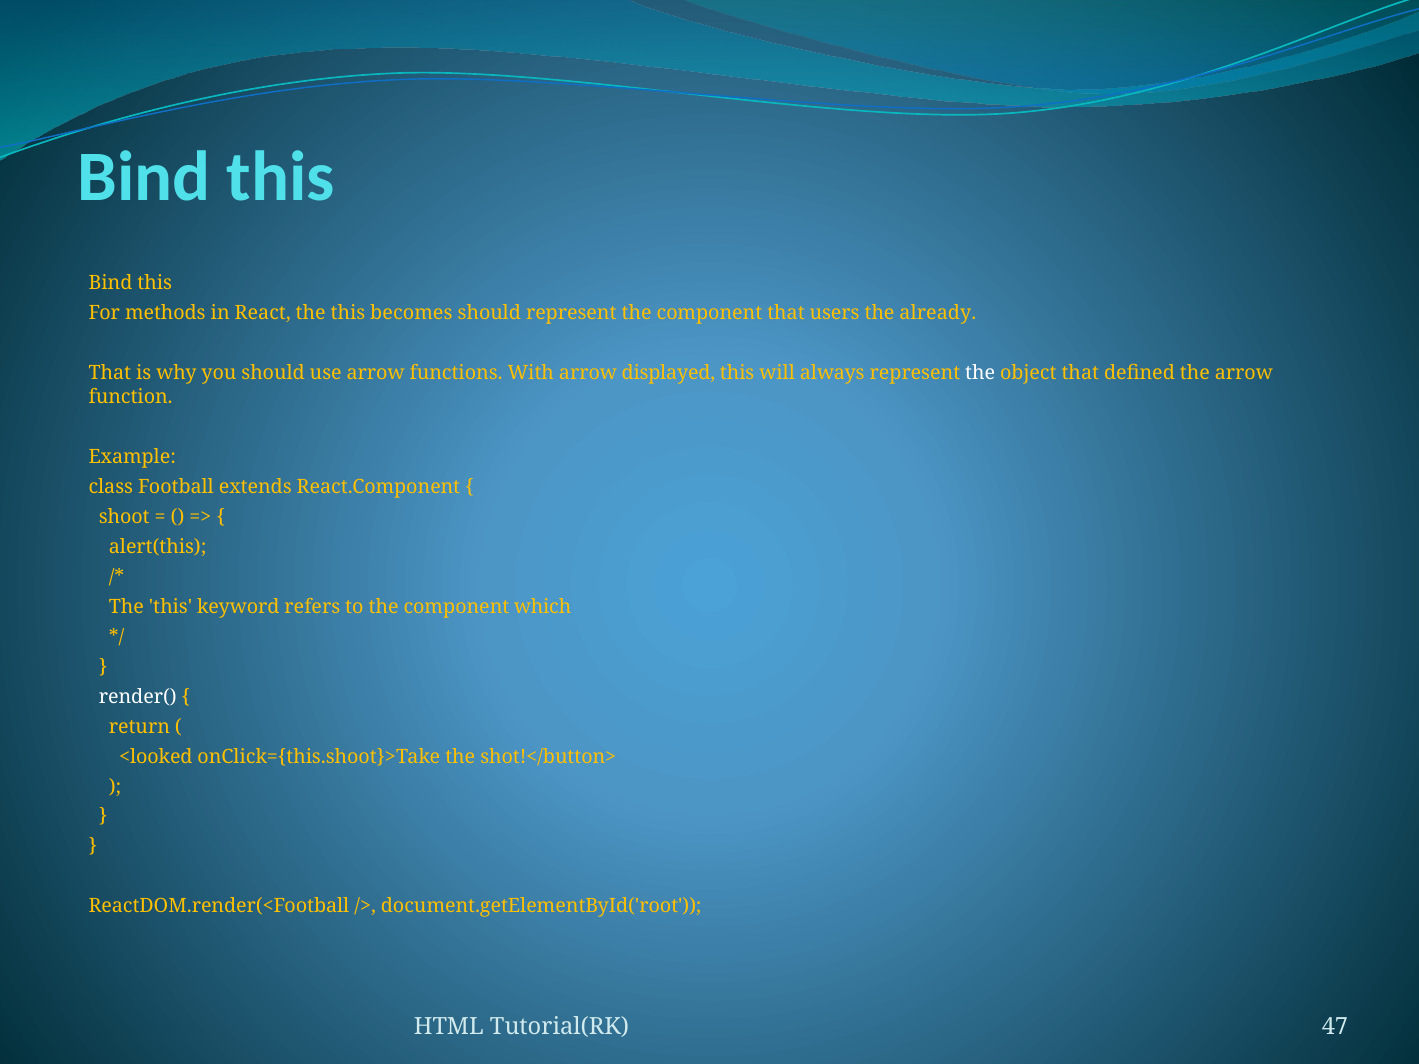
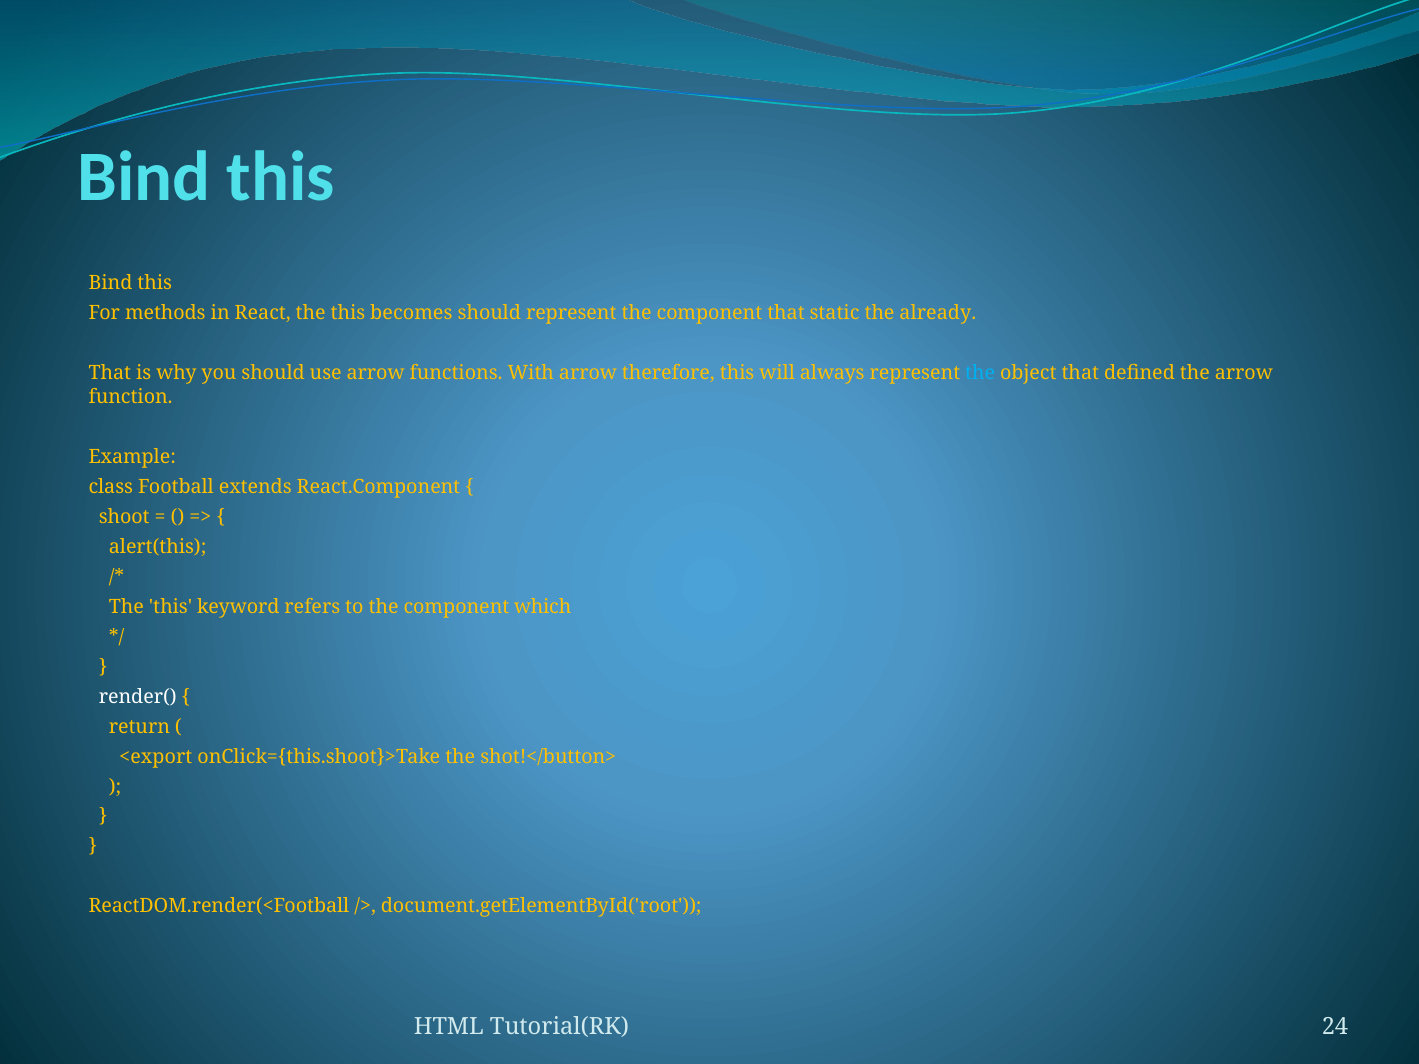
users: users -> static (835, 313)
displayed: displayed -> therefore (668, 373)
the colour: white -> light blue (980, 373)
<looked: <looked -> <export (156, 757)
47: 47 -> 24 (1335, 1027)
